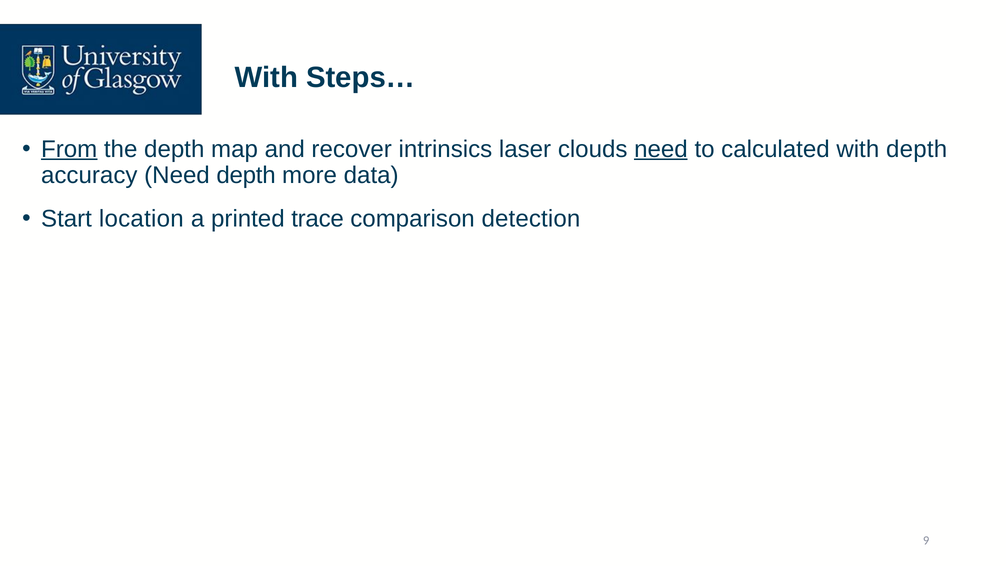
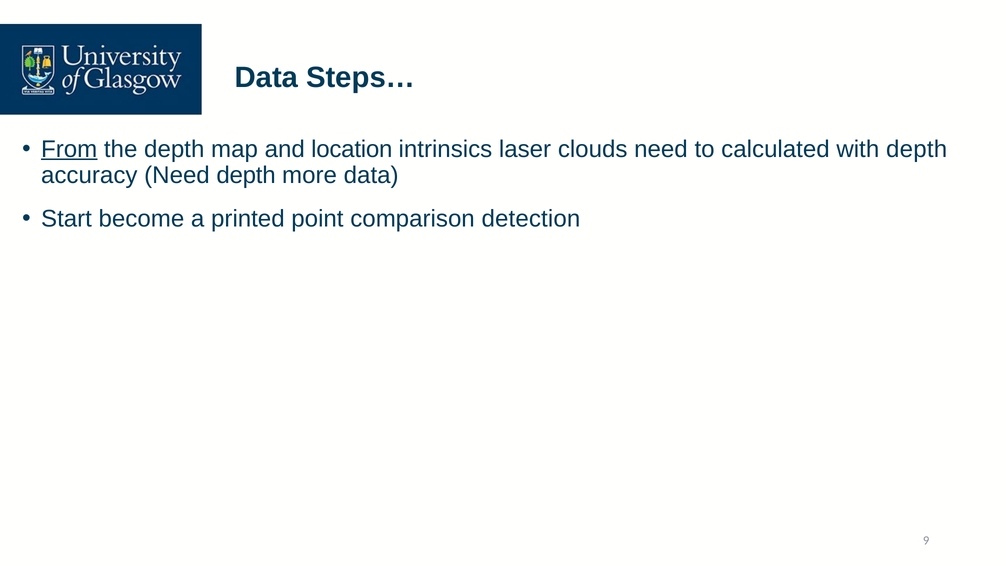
With: With -> Data (266, 78)
recover: recover -> location (352, 149)
need underline: present -> none (661, 149)
location: location -> become (141, 219)
trace: trace -> point (317, 219)
